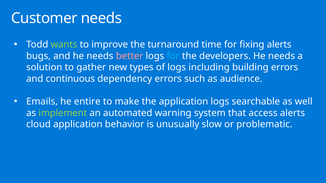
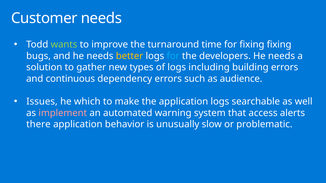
fixing alerts: alerts -> fixing (279, 45)
better colour: pink -> yellow (130, 56)
Emails: Emails -> Issues (42, 102)
entire: entire -> which (87, 102)
implement colour: light green -> pink (63, 113)
cloud: cloud -> there (38, 125)
